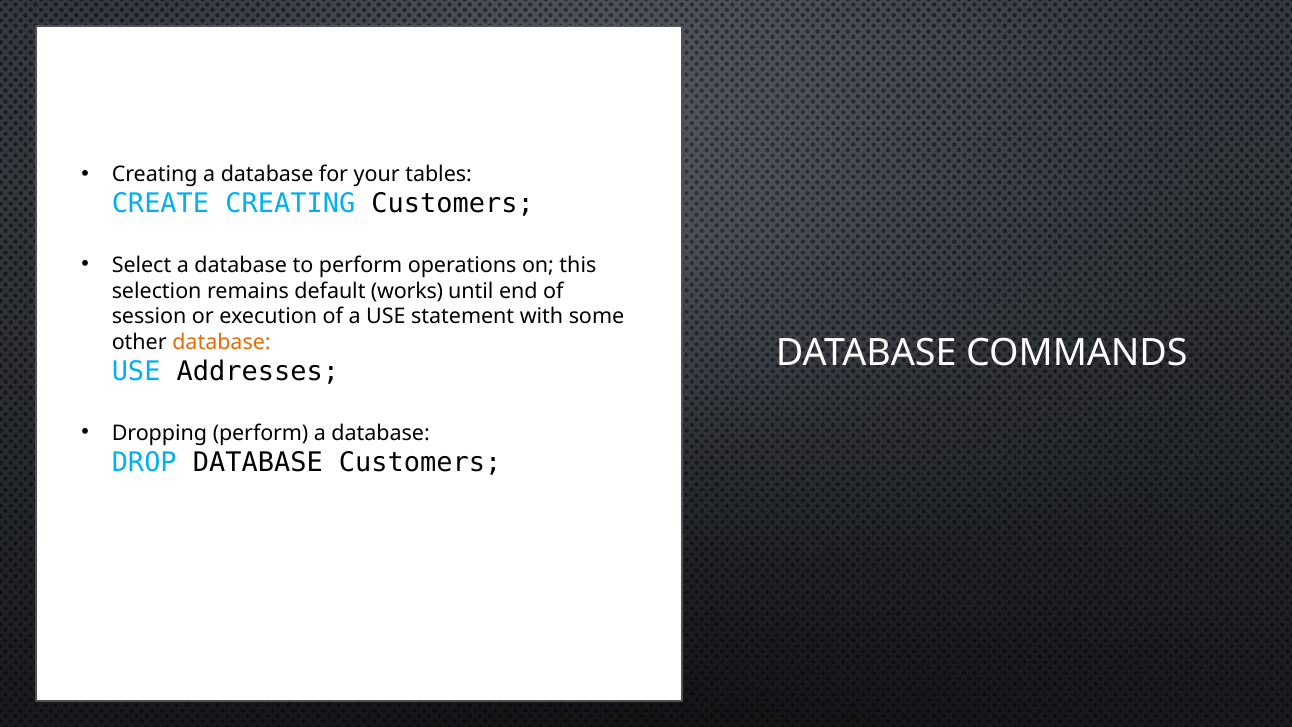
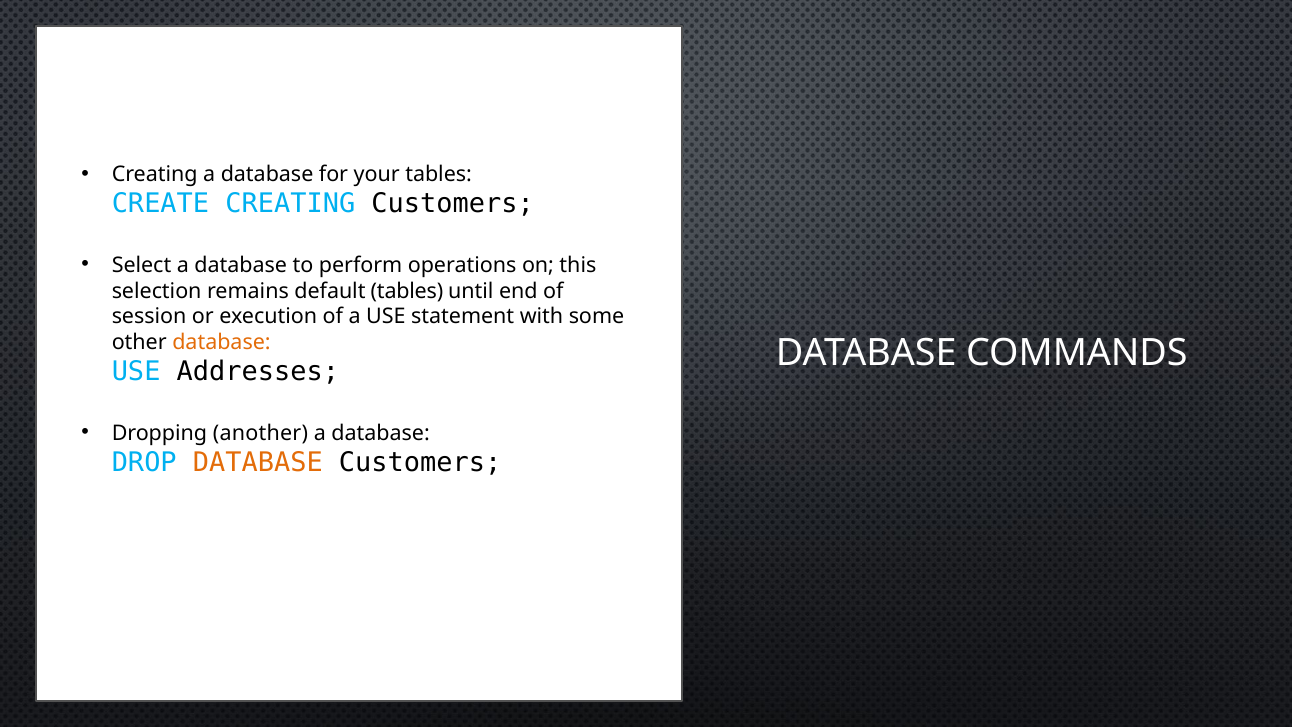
default works: works -> tables (407, 291)
Dropping perform: perform -> another (260, 433)
DATABASE colour: black -> orange (258, 462)
